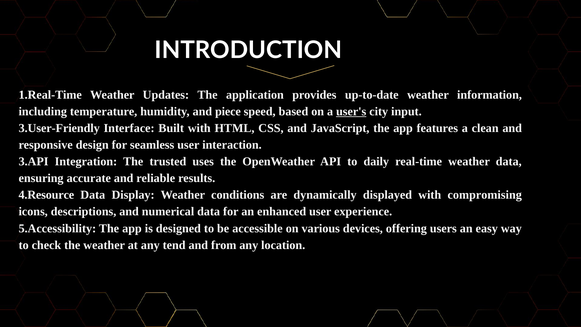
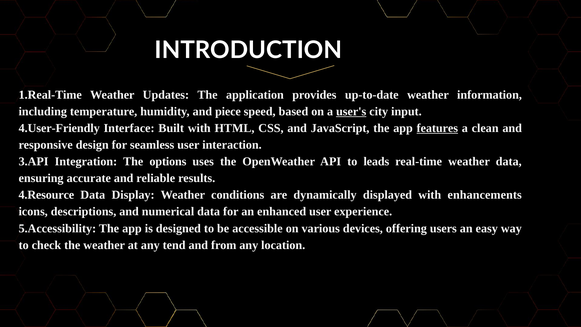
3.User-Friendly: 3.User-Friendly -> 4.User-Friendly (59, 128)
features underline: none -> present (437, 128)
trusted: trusted -> options (168, 161)
daily: daily -> leads (376, 161)
compromising: compromising -> enhancements (485, 195)
